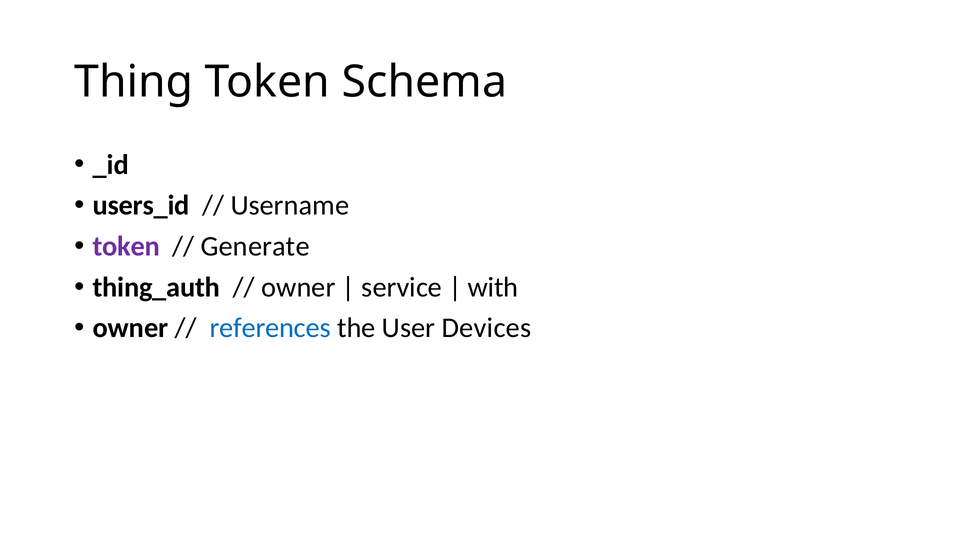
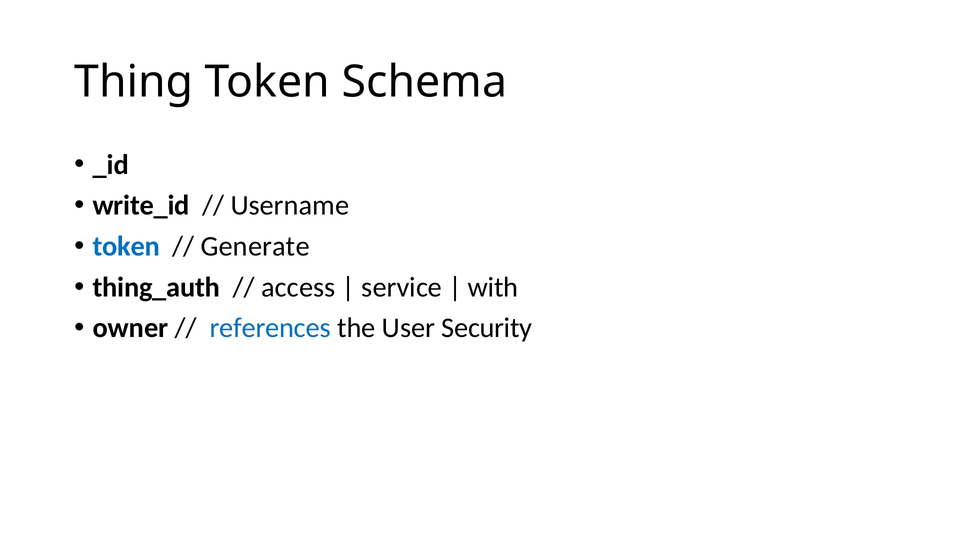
users_id: users_id -> write_id (141, 206)
token colour: purple -> blue (126, 246)
owner: owner -> access (298, 287)
Devices: Devices -> Security (487, 328)
